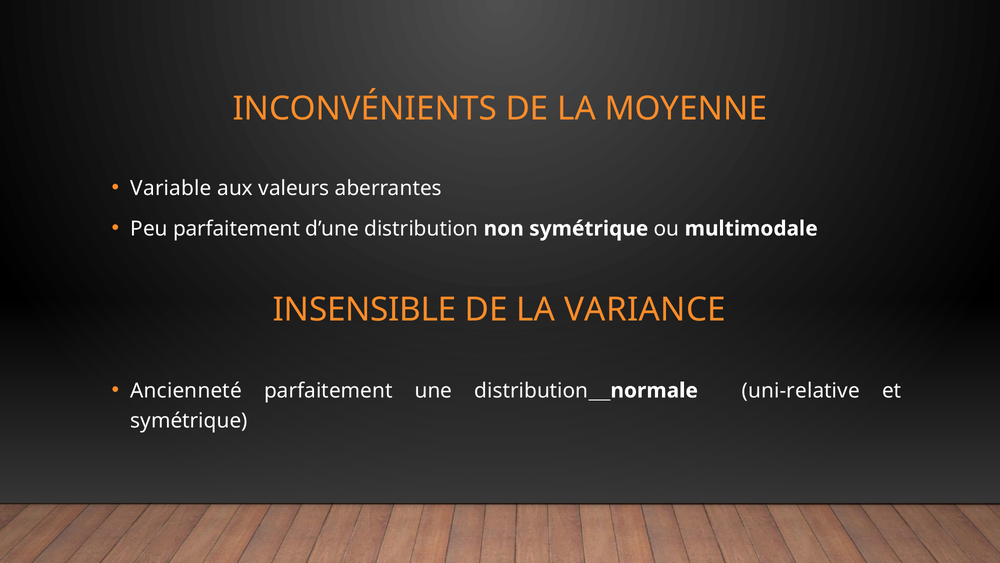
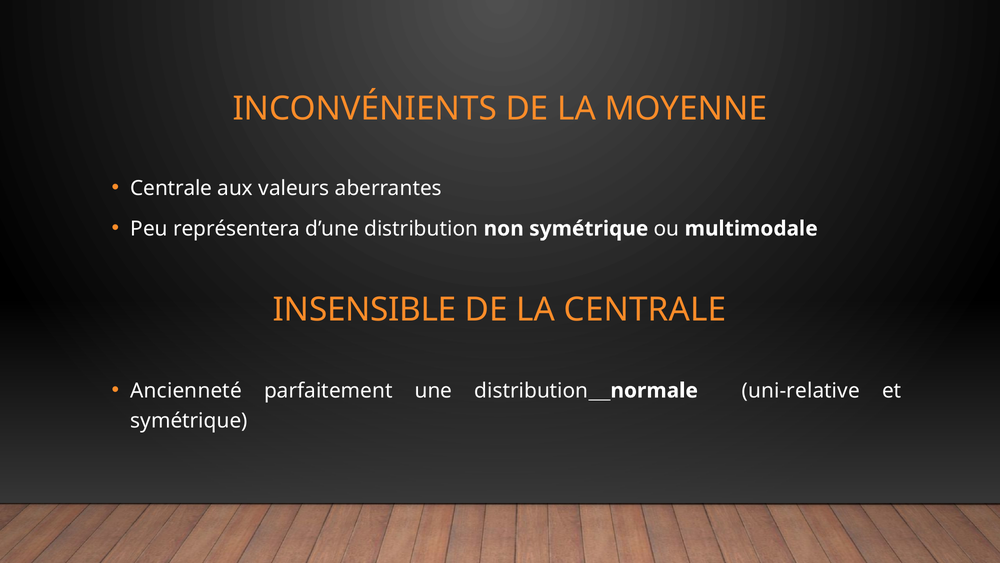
Variable: Variable -> Centrale (171, 188)
Peu parfaitement: parfaitement -> représentera (237, 229)
LA VARIANCE: VARIANCE -> CENTRALE (645, 310)
